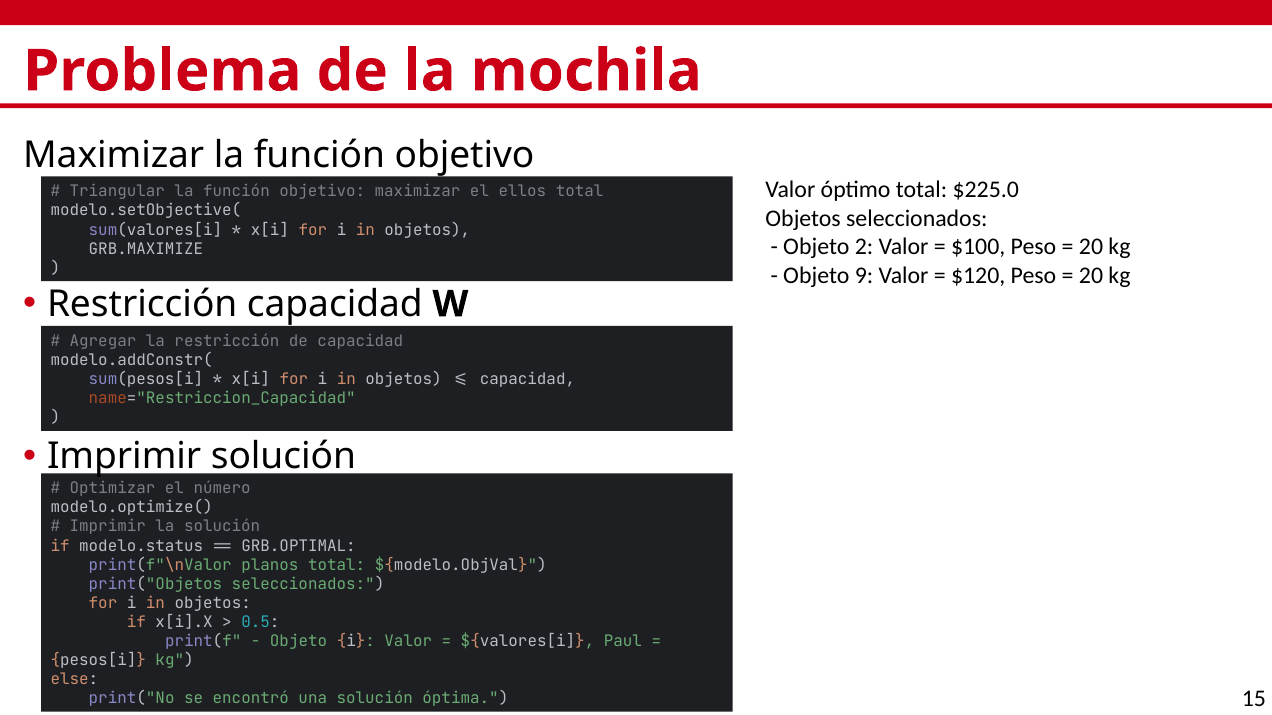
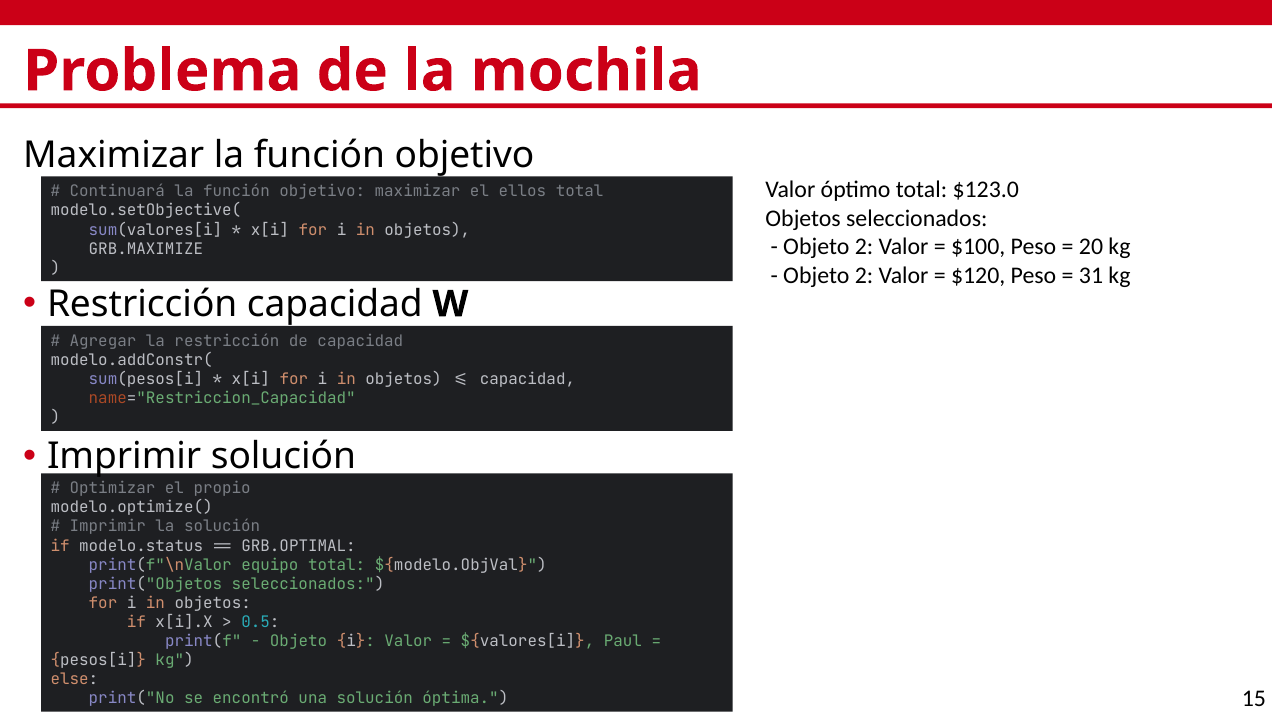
$225.0: $225.0 -> $123.0 (986, 190)
Triangular: Triangular -> Continuará (117, 192)
9: 9 -> 2 (864, 276)
20: 20 -> 31 (1091, 276)
número: número -> propio (222, 489)
planos: planos -> equipo (270, 565)
